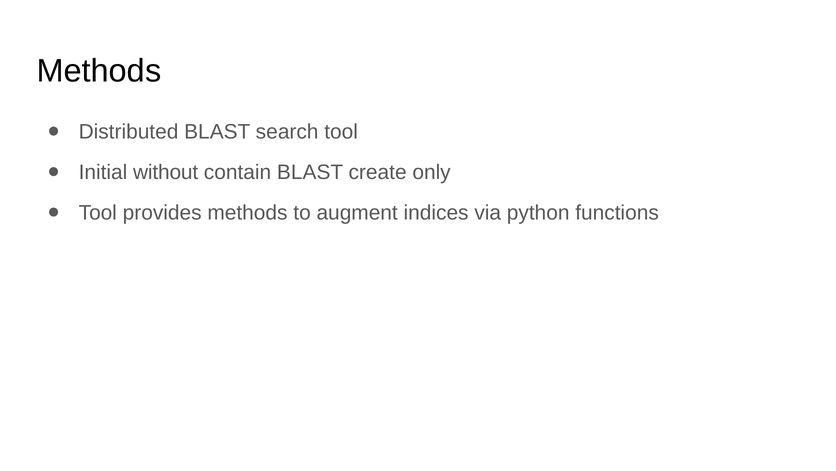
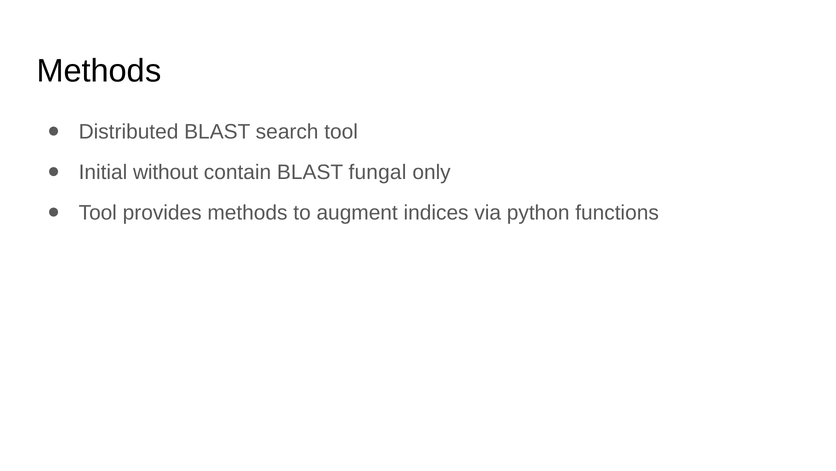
create: create -> fungal (377, 172)
